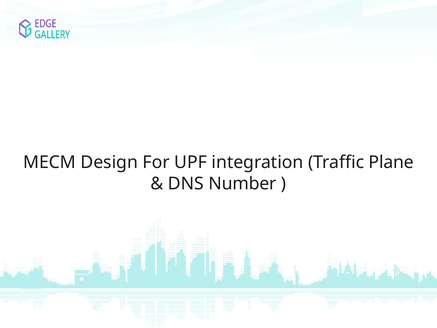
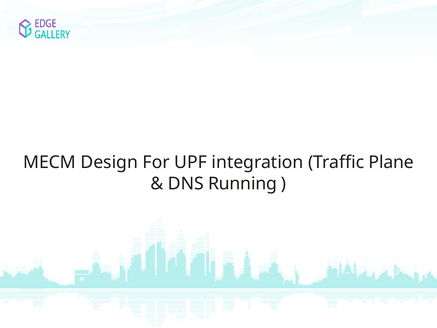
Number: Number -> Running (243, 183)
